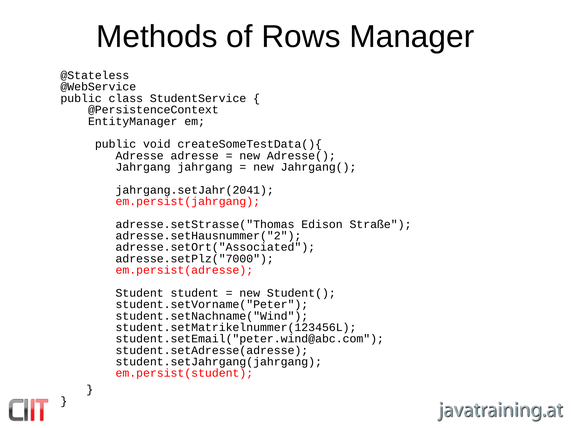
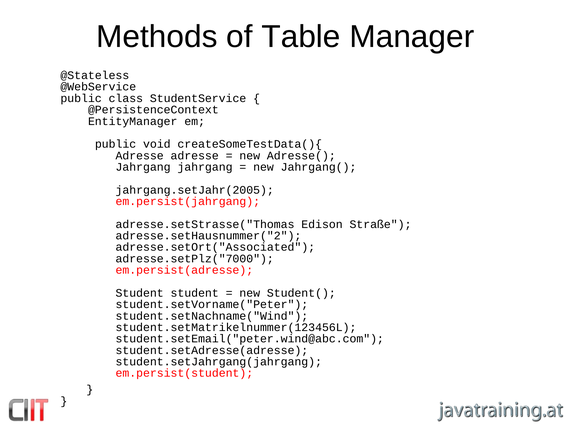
Rows: Rows -> Table (301, 37)
jahrgang.setJahr(2041: jahrgang.setJahr(2041 -> jahrgang.setJahr(2005 (195, 190)
